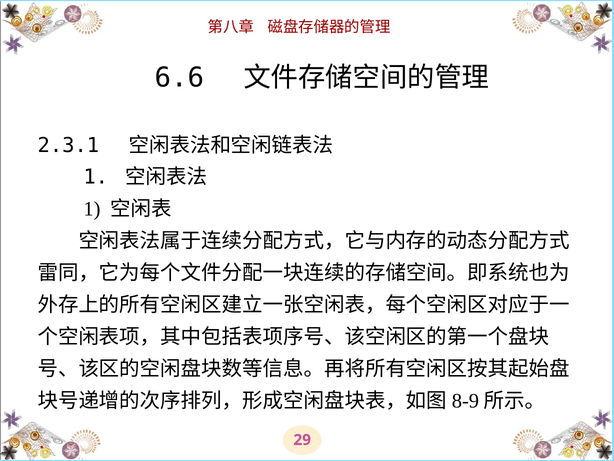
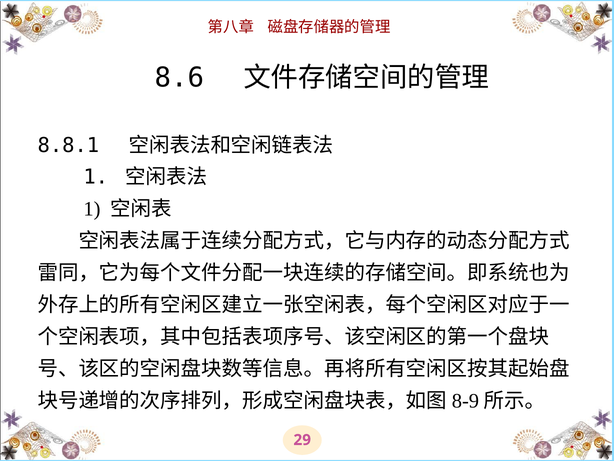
6.6: 6.6 -> 8.6 (179, 78)
2.3.1: 2.3.1 -> 8.8.1 (68, 145)
